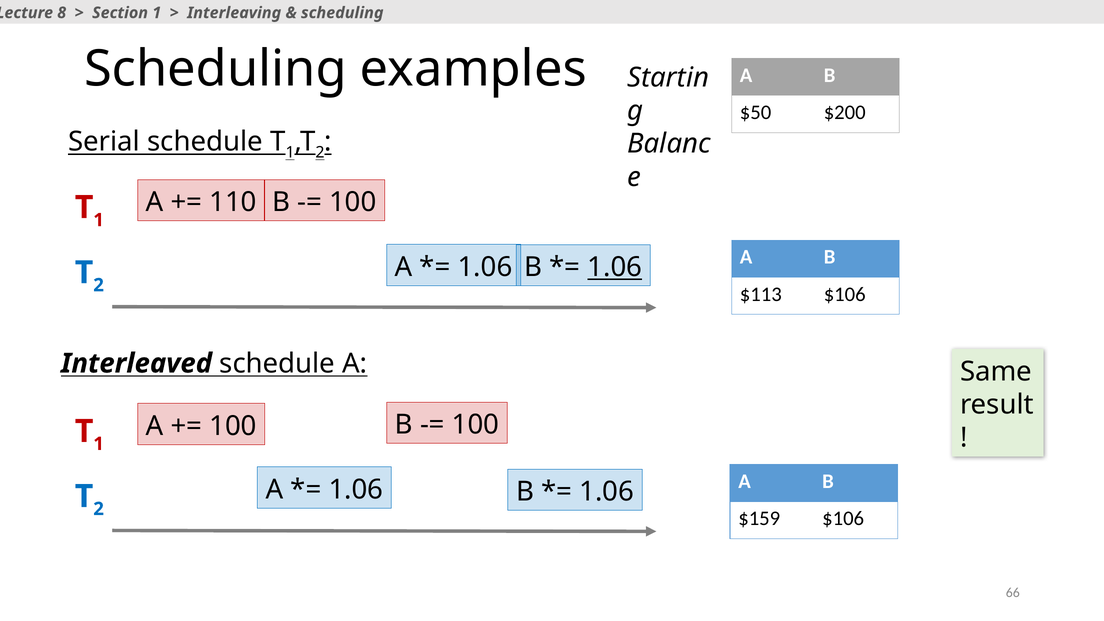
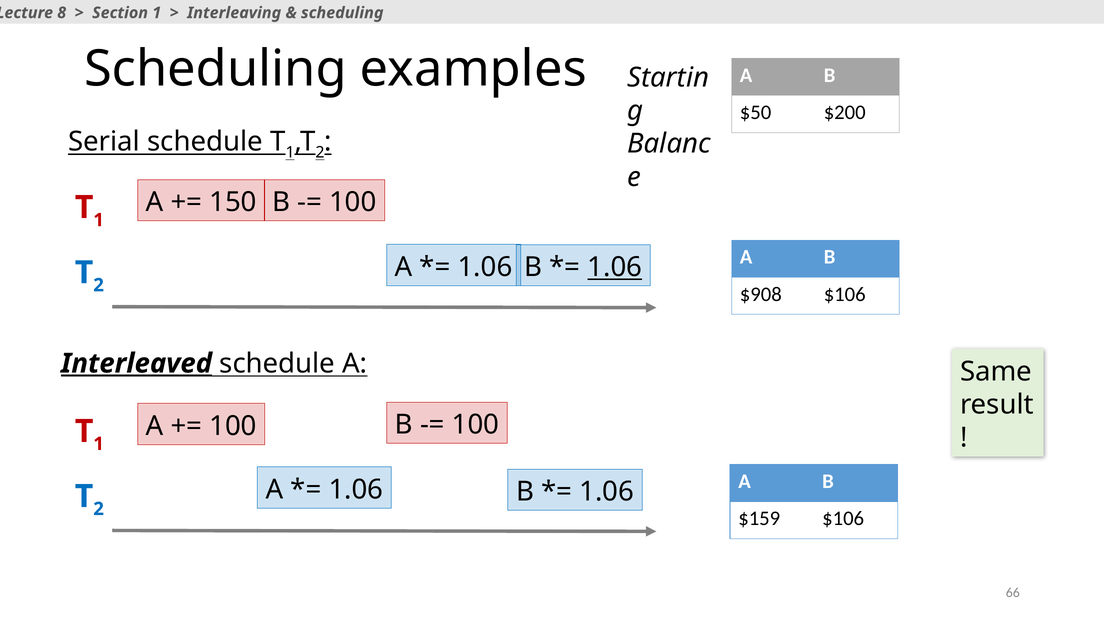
110: 110 -> 150 (233, 202)
$113: $113 -> $908 (761, 294)
Interleaved underline: none -> present (136, 363)
